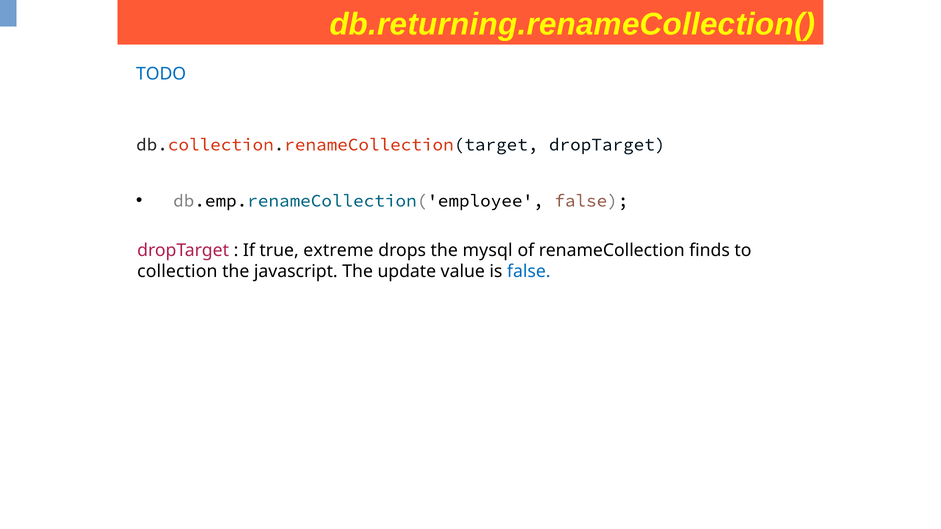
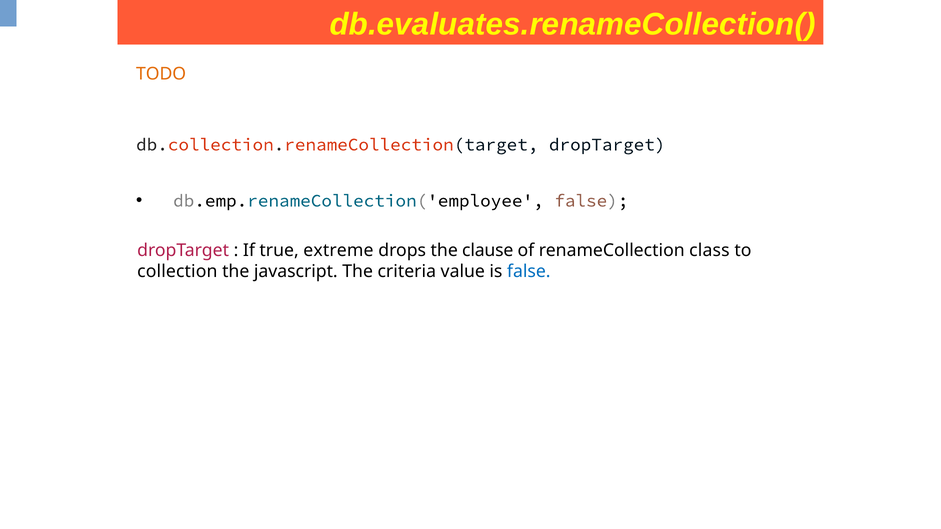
db.returning.renameCollection(: db.returning.renameCollection( -> db.evaluates.renameCollection( (573, 24)
TODO colour: blue -> orange (161, 74)
mysql: mysql -> clause (488, 251)
finds: finds -> class (709, 251)
update: update -> criteria (407, 272)
